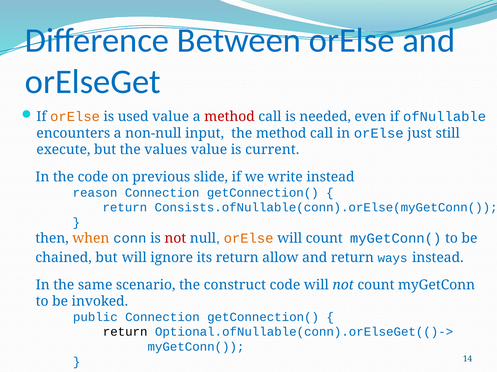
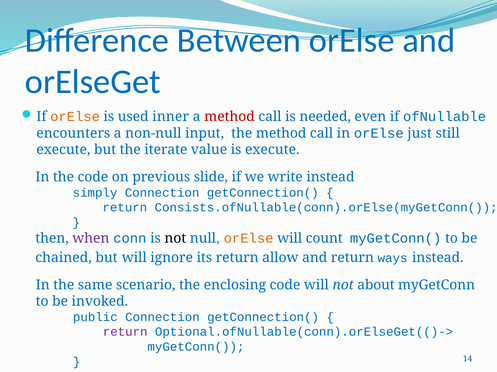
used value: value -> inner (171, 117)
values: values -> iterate (166, 150)
is current: current -> execute (272, 150)
reason: reason -> simply (95, 193)
when colour: orange -> purple (91, 239)
not colour: red -> black (175, 239)
construct: construct -> enclosing (235, 285)
not count: count -> about (376, 285)
return colour: black -> purple (125, 332)
